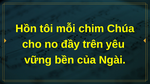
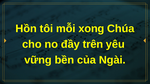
chim: chim -> xong (91, 29)
